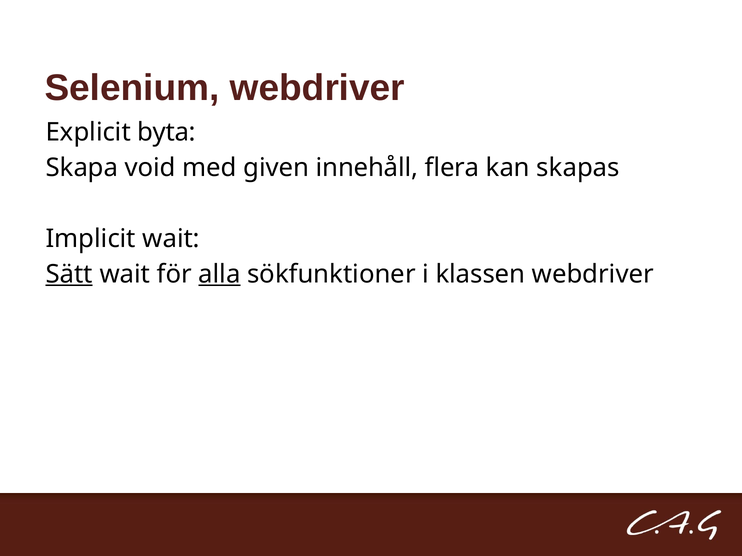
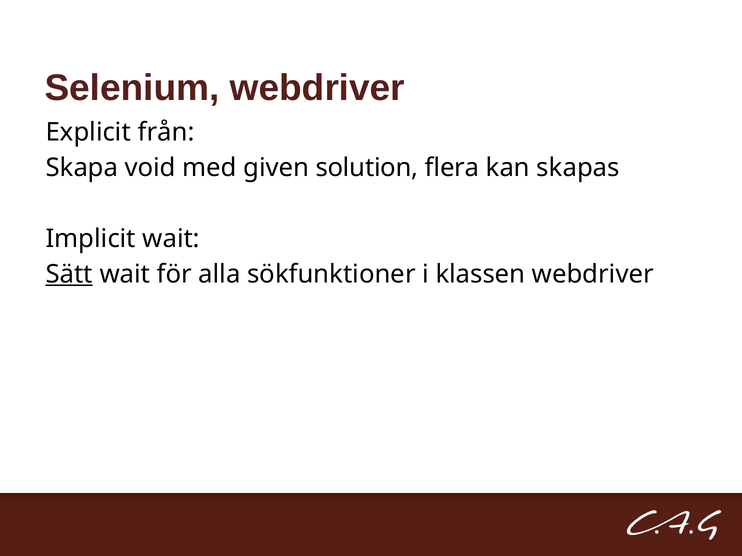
byta: byta -> från (166, 132)
innehåll: innehåll -> solution (367, 168)
alla underline: present -> none (219, 274)
